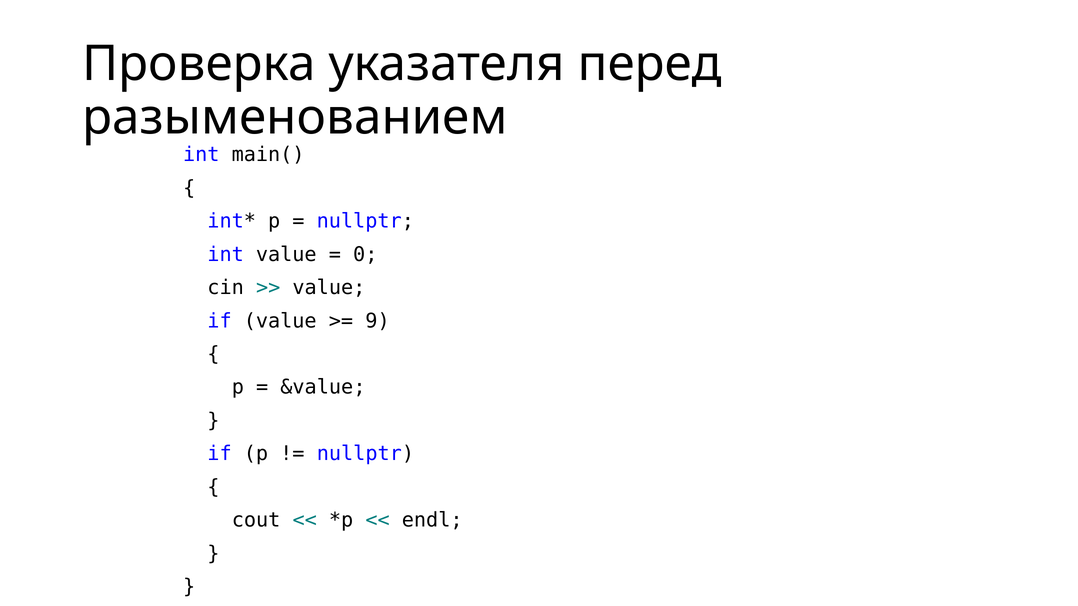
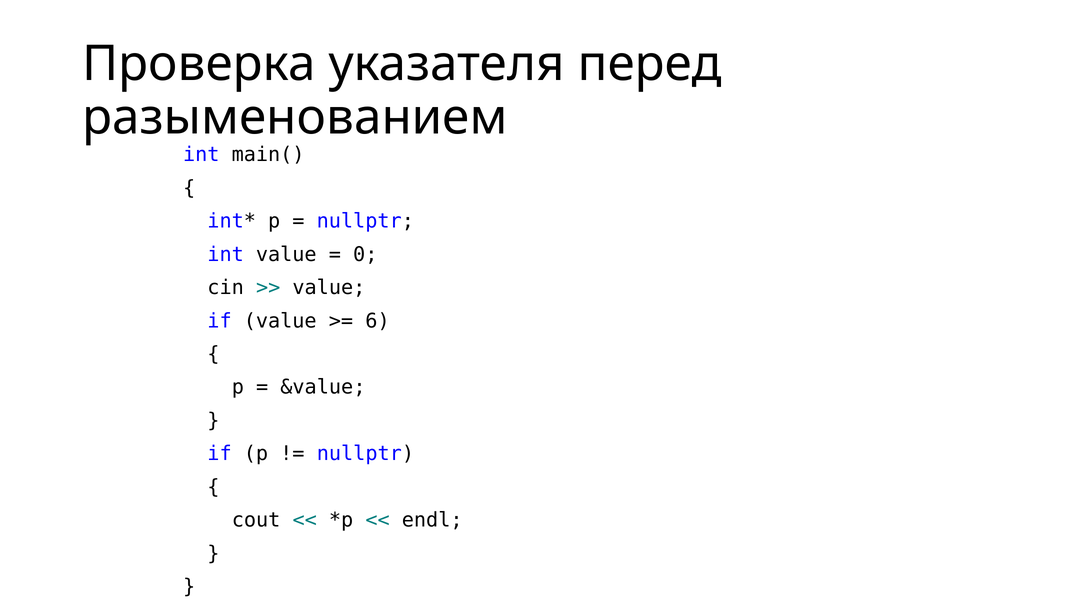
9: 9 -> 6 (378, 321)
